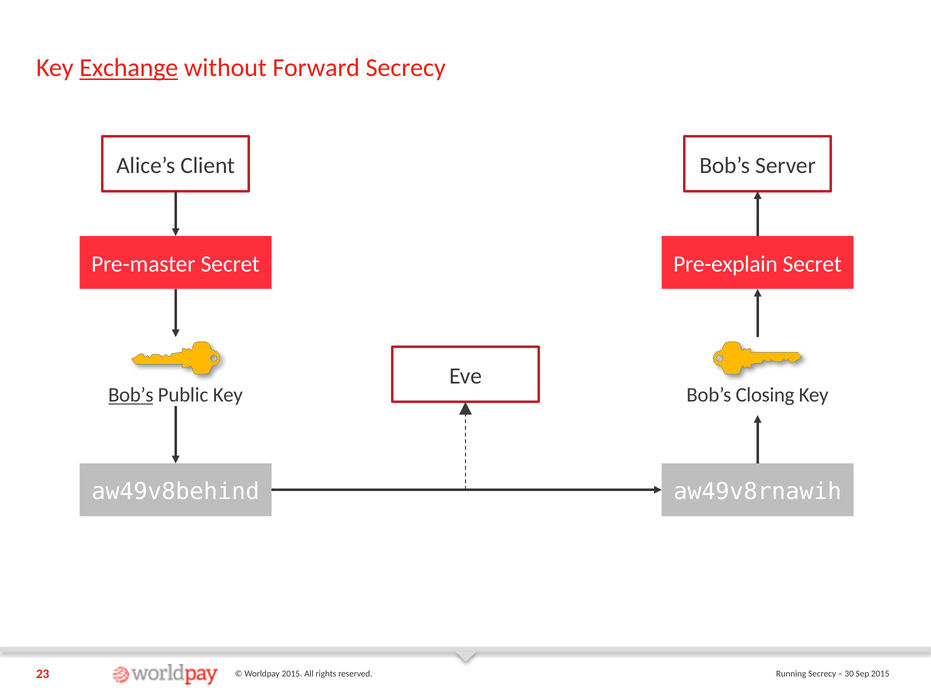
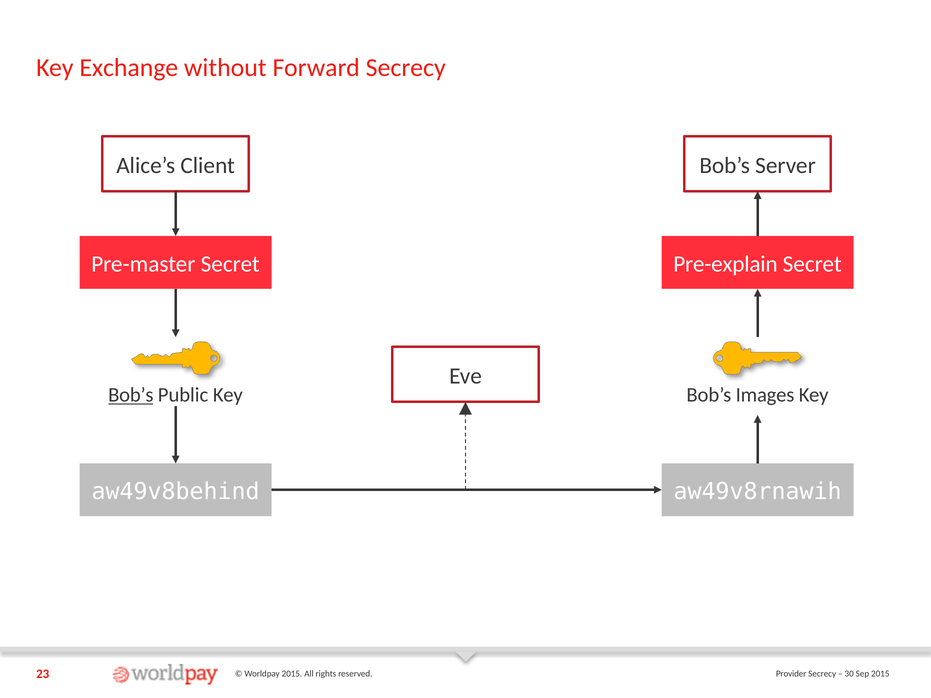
Exchange underline: present -> none (129, 68)
Closing: Closing -> Images (765, 395)
Running: Running -> Provider (791, 674)
